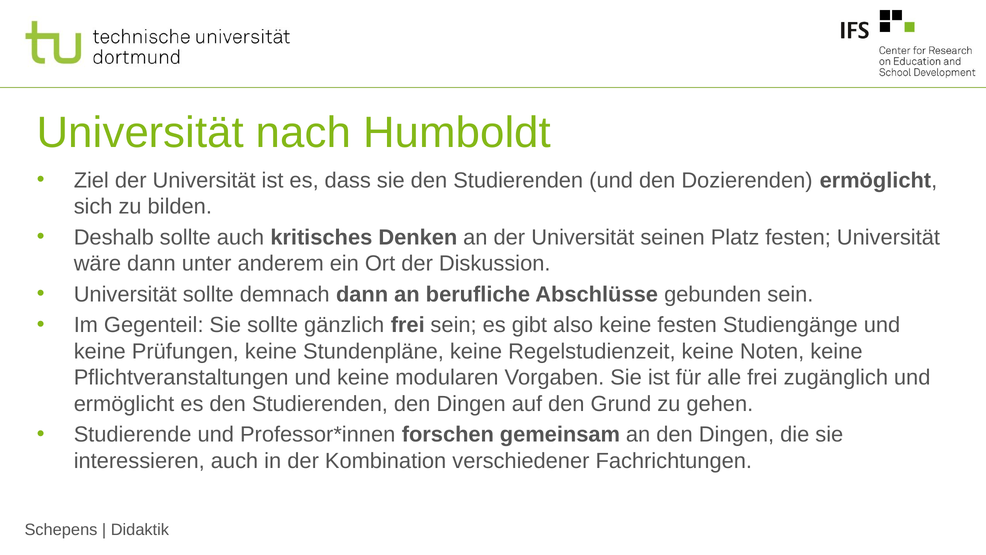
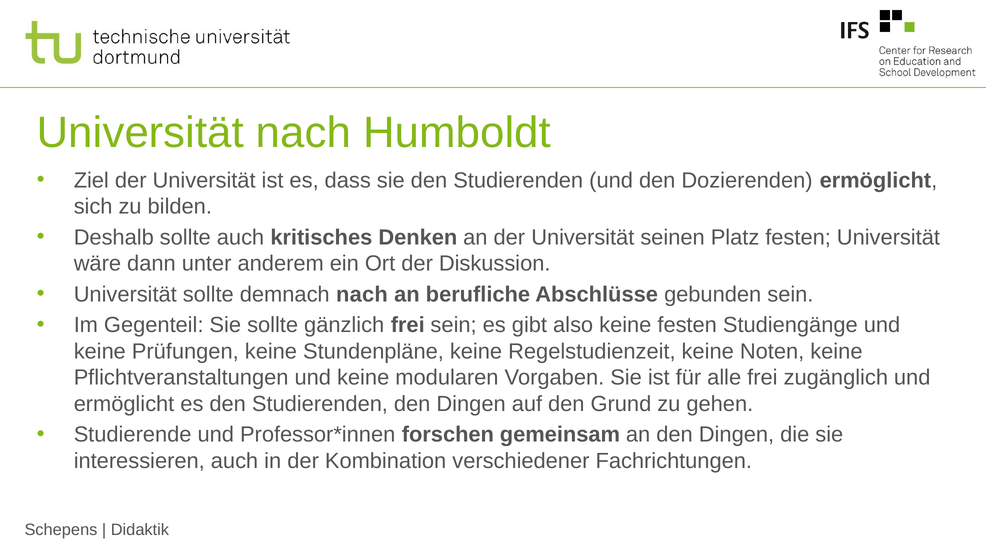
demnach dann: dann -> nach (362, 294)
